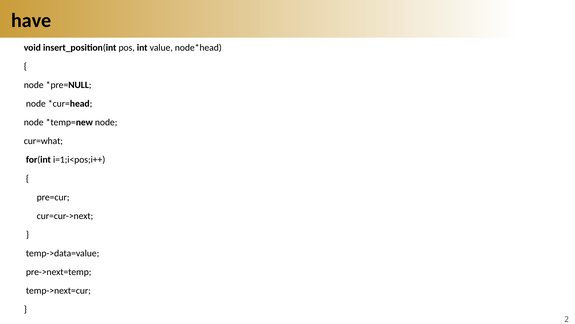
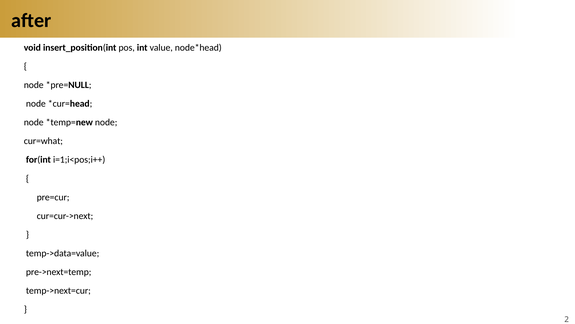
have: have -> after (31, 21)
